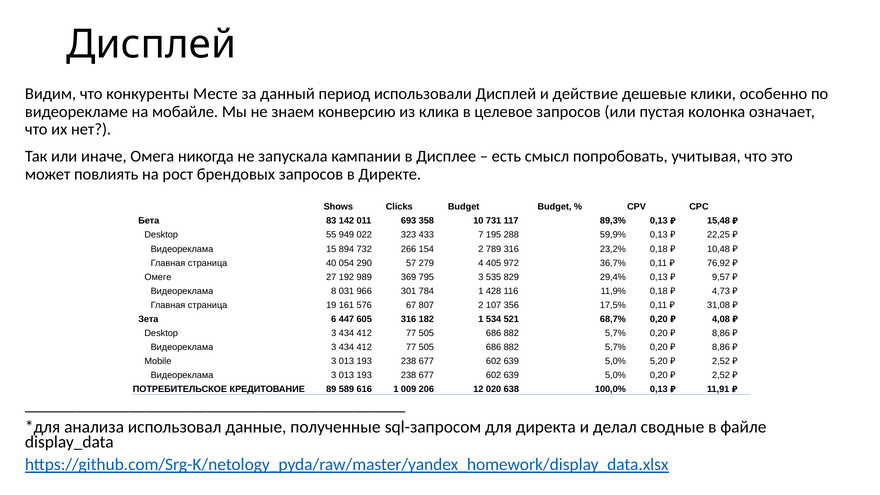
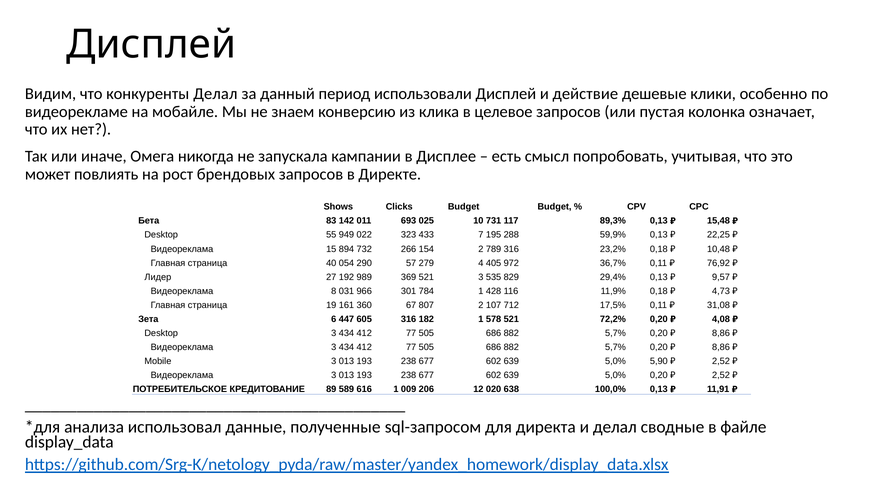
конкуренты Месте: Месте -> Делал (215, 94)
358: 358 -> 025 (426, 221)
Омеге: Омеге -> Лидер (158, 277)
369 795: 795 -> 521 (426, 277)
576: 576 -> 360 (364, 305)
356: 356 -> 712 (511, 305)
534: 534 -> 578 (494, 319)
68,7%: 68,7% -> 72,2% (613, 319)
5,20: 5,20 -> 5,90 (659, 361)
